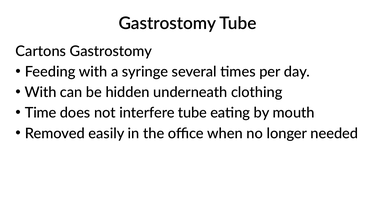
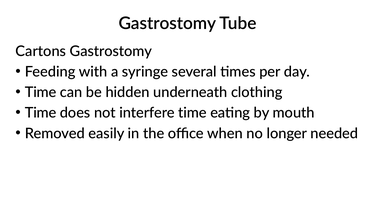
With: With -> Time (41, 92)
interfere tube: tube -> time (192, 113)
